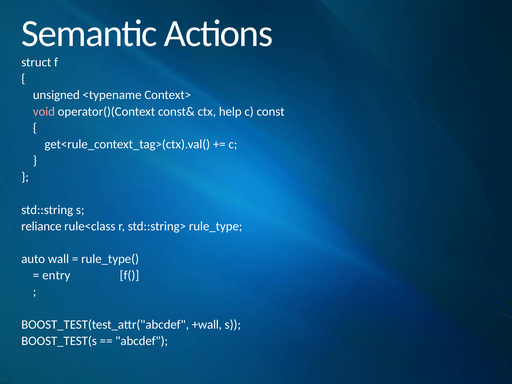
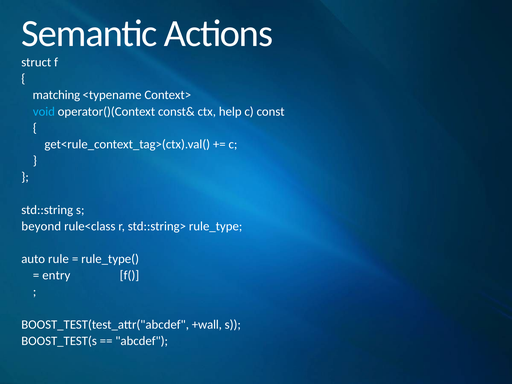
unsigned: unsigned -> matching (56, 95)
void colour: pink -> light blue (44, 111)
reliance: reliance -> beyond (41, 226)
wall: wall -> rule (58, 259)
